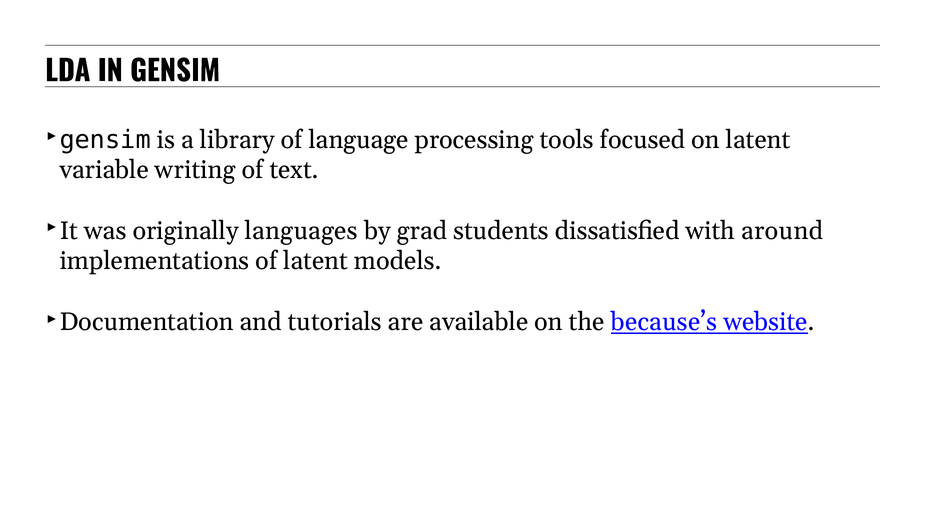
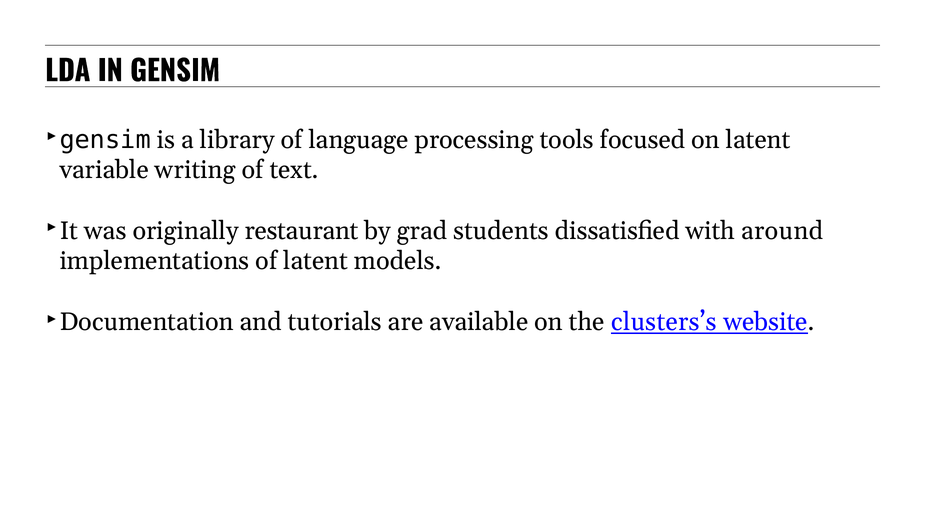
languages: languages -> restaurant (302, 231)
because’s: because’s -> clusters’s (664, 322)
